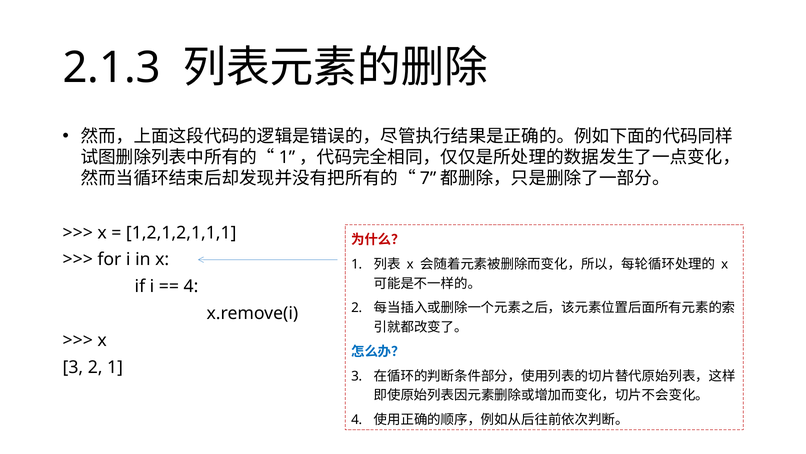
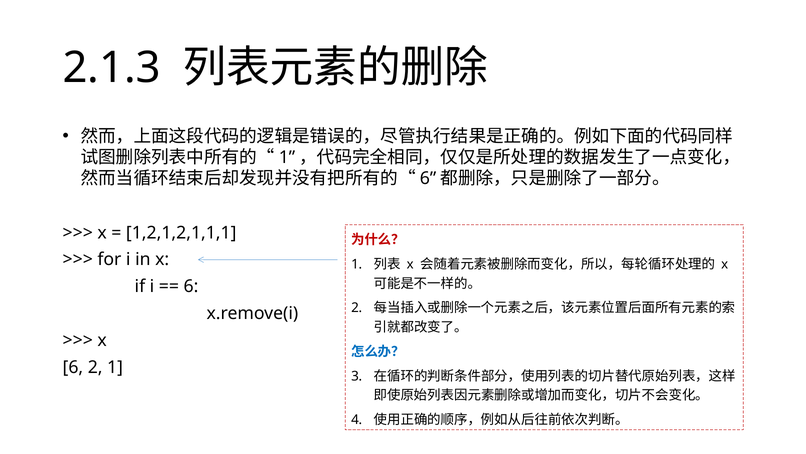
7: 7 -> 6 (428, 178)
4: 4 -> 6 (191, 286)
3: 3 -> 6 (73, 367)
